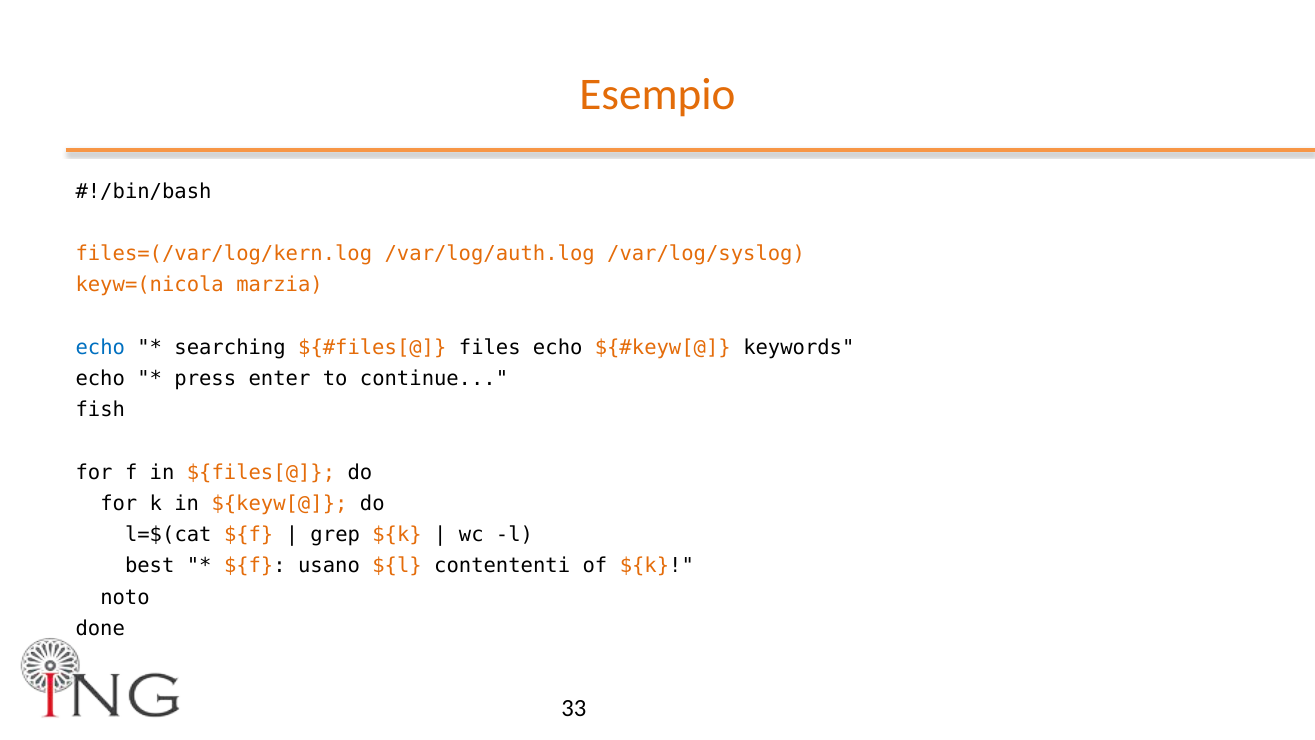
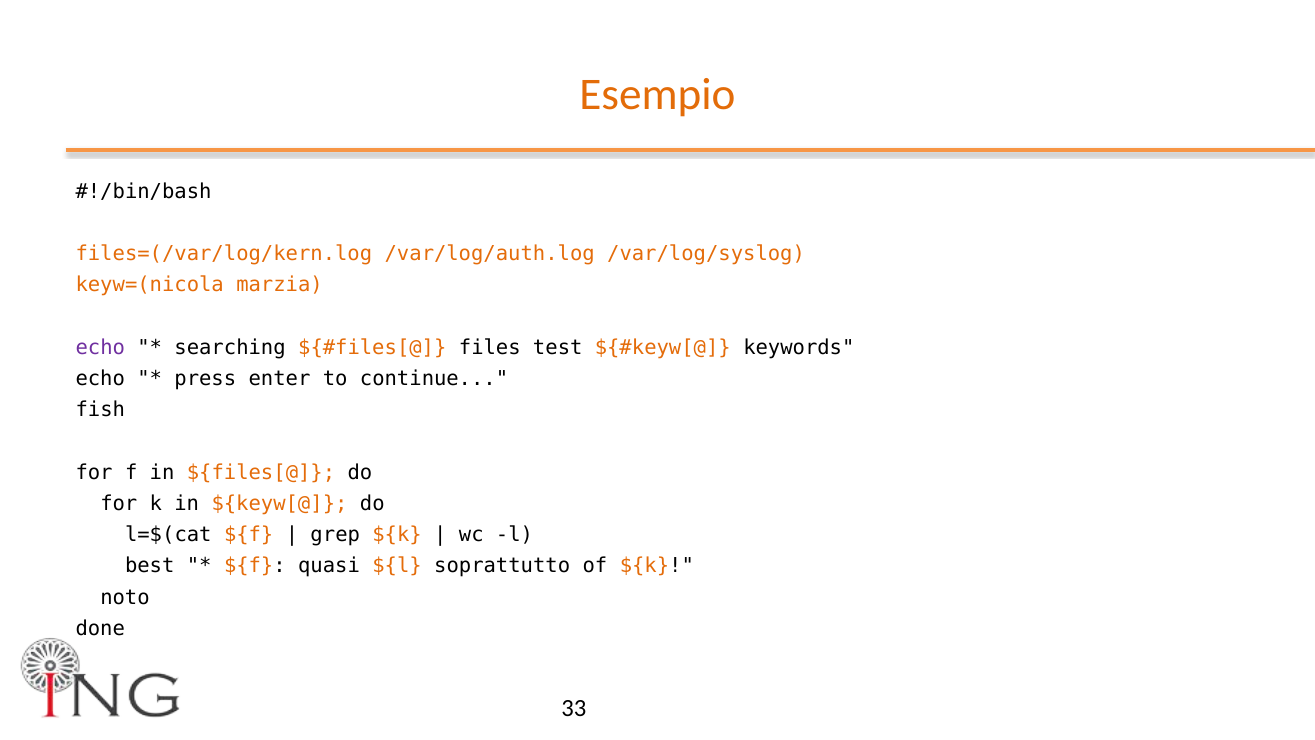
echo colour: blue -> purple (100, 347)
files echo: echo -> test (558, 347)
usano: usano -> quasi (329, 566)
contententi: contententi -> soprattutto (502, 566)
